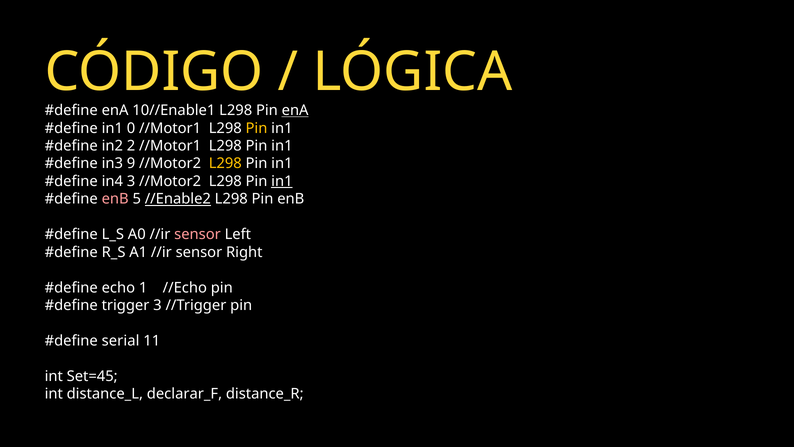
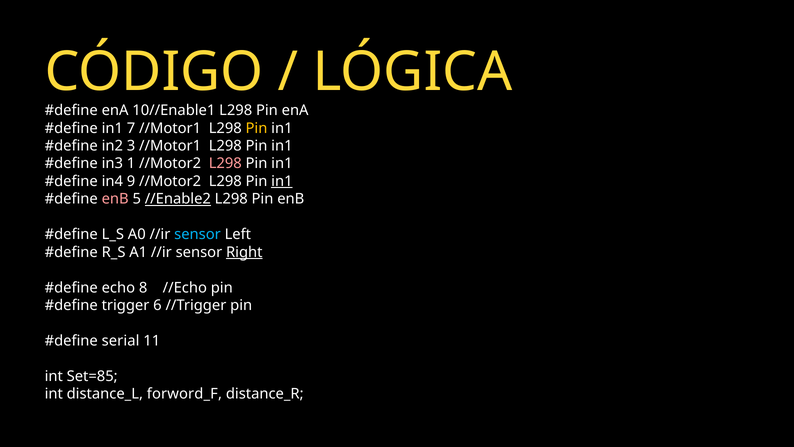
enA underline: present -> none (295, 110)
0: 0 -> 7 (131, 128)
2: 2 -> 3 (131, 146)
9: 9 -> 1 (131, 163)
L298 colour: yellow -> pink (225, 163)
in4 3: 3 -> 9 (131, 181)
sensor colour: pink -> light blue (198, 234)
Right underline: none -> present (244, 252)
1: 1 -> 8 (143, 287)
trigger 3: 3 -> 6 (157, 305)
Set=45: Set=45 -> Set=85 (92, 376)
declarar_F: declarar_F -> forword_F (184, 394)
